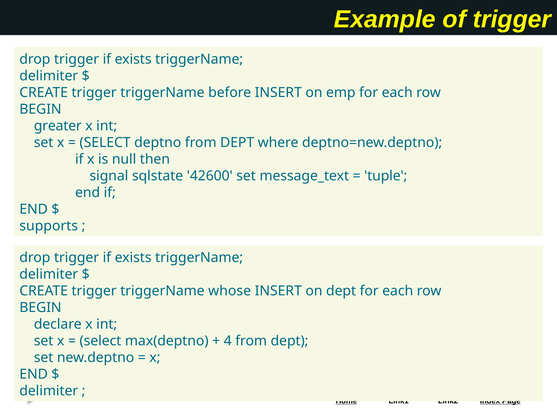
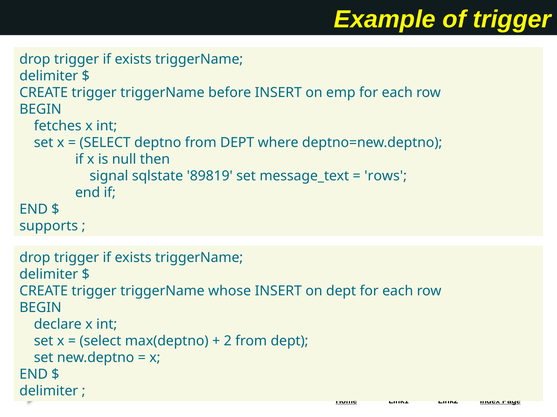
greater: greater -> fetches (58, 126)
42600: 42600 -> 89819 (210, 176)
tuple: tuple -> rows (386, 176)
4: 4 -> 2 (228, 342)
